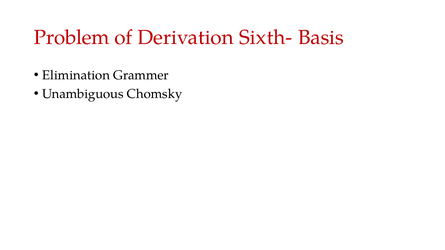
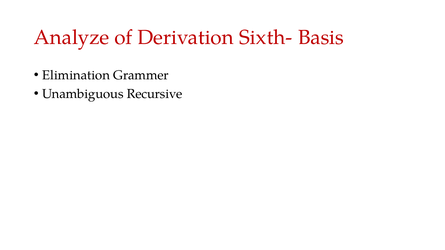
Problem: Problem -> Analyze (72, 37)
Chomsky: Chomsky -> Recursive (155, 94)
